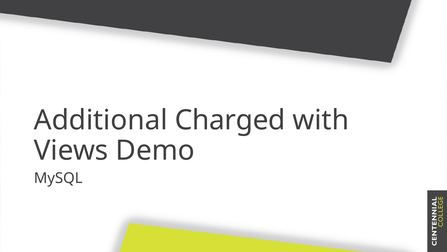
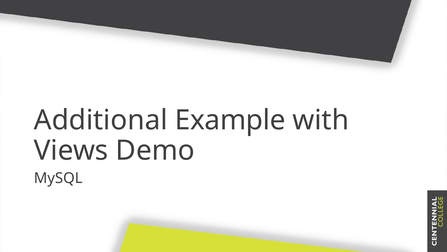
Charged: Charged -> Example (230, 120)
